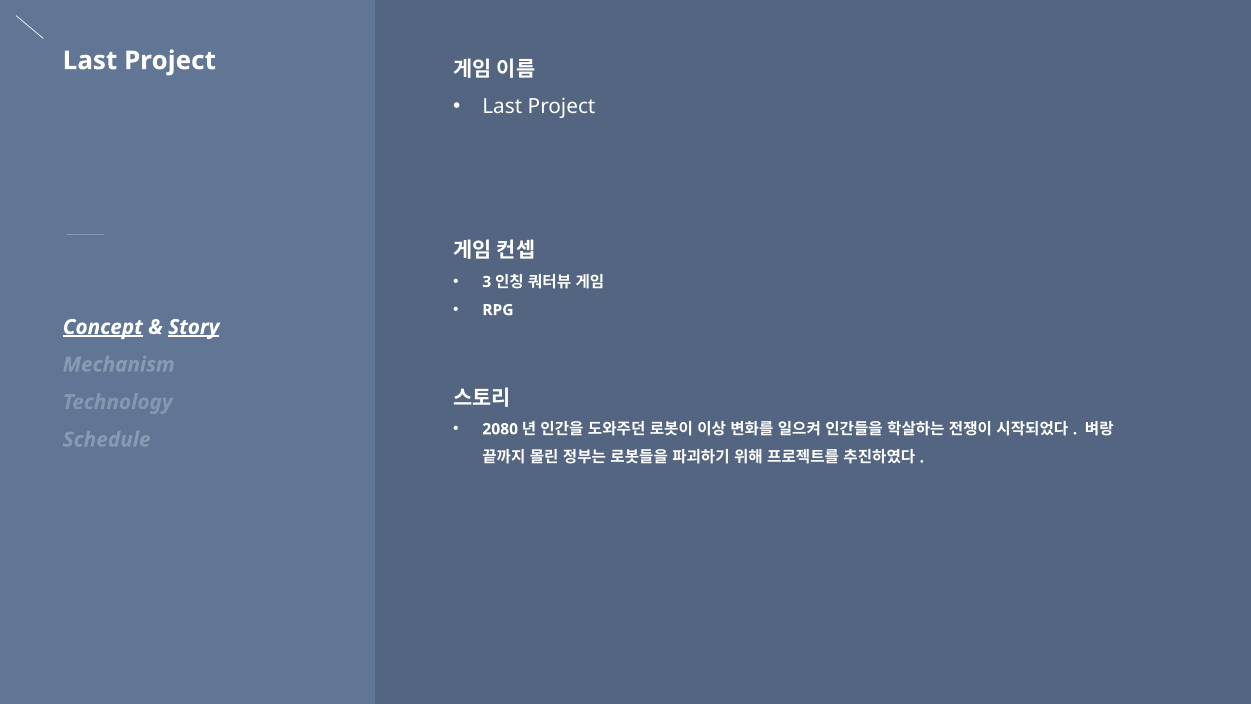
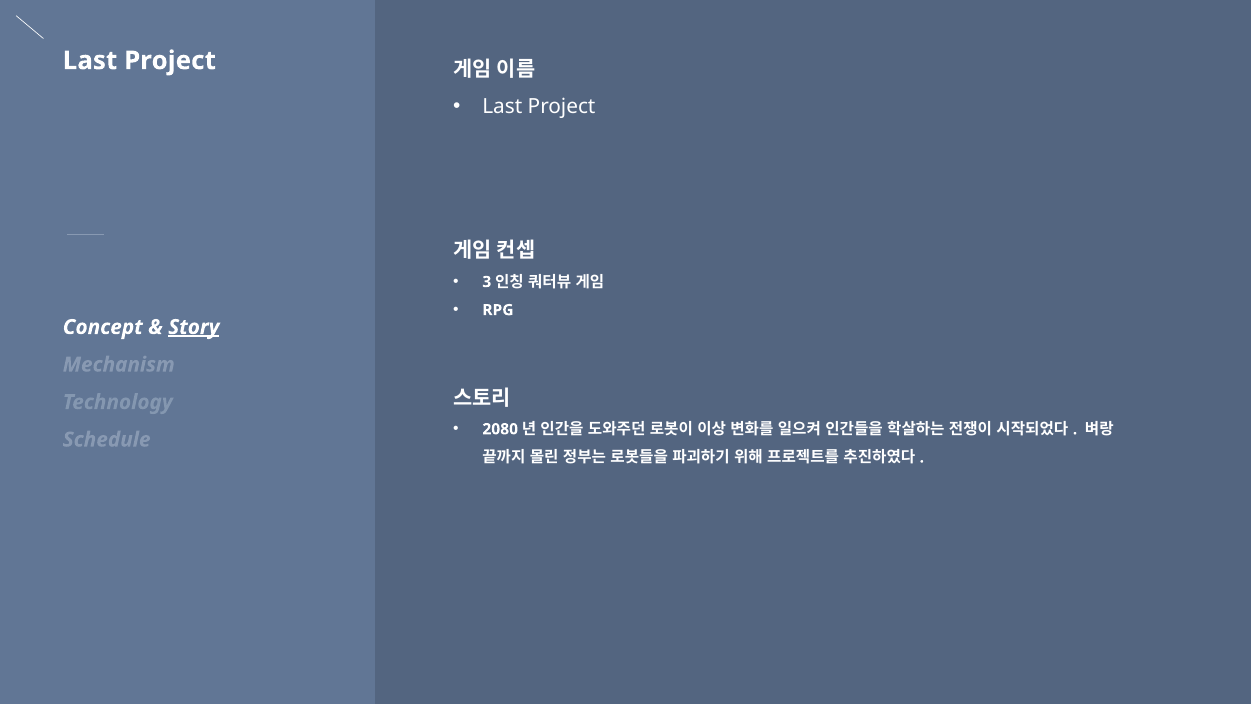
Concept underline: present -> none (103, 327)
